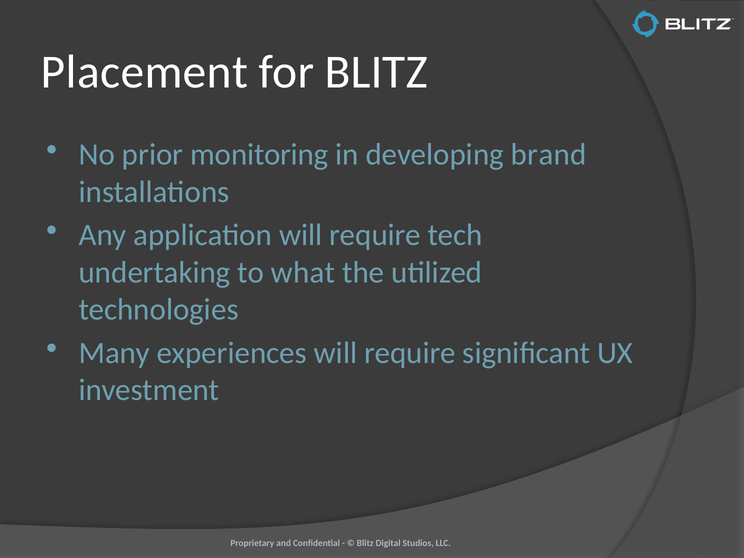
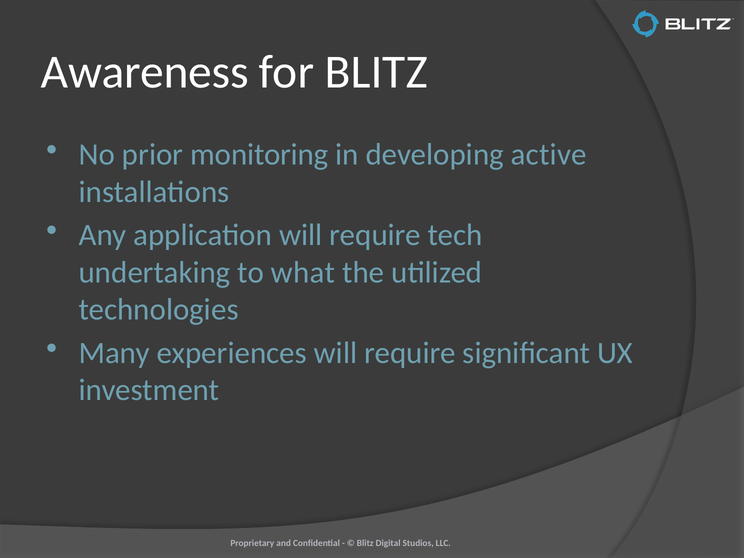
Placement: Placement -> Awareness (145, 72)
brand: brand -> active (549, 155)
